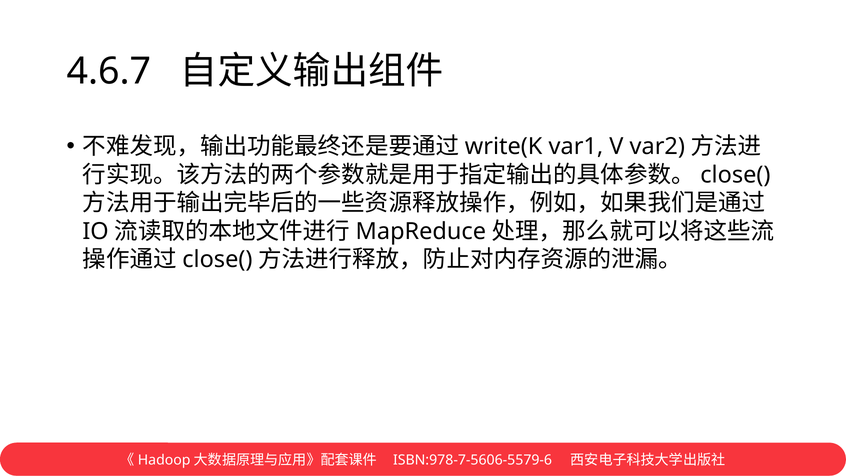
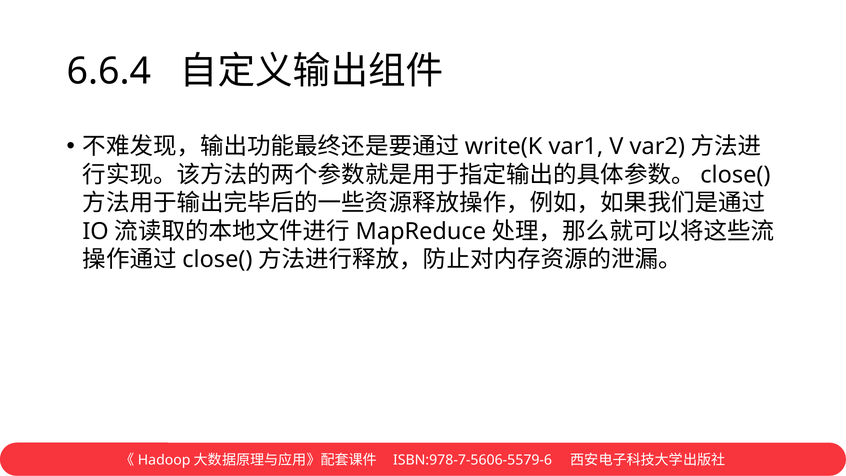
4.6.7: 4.6.7 -> 6.6.4 (109, 71)
